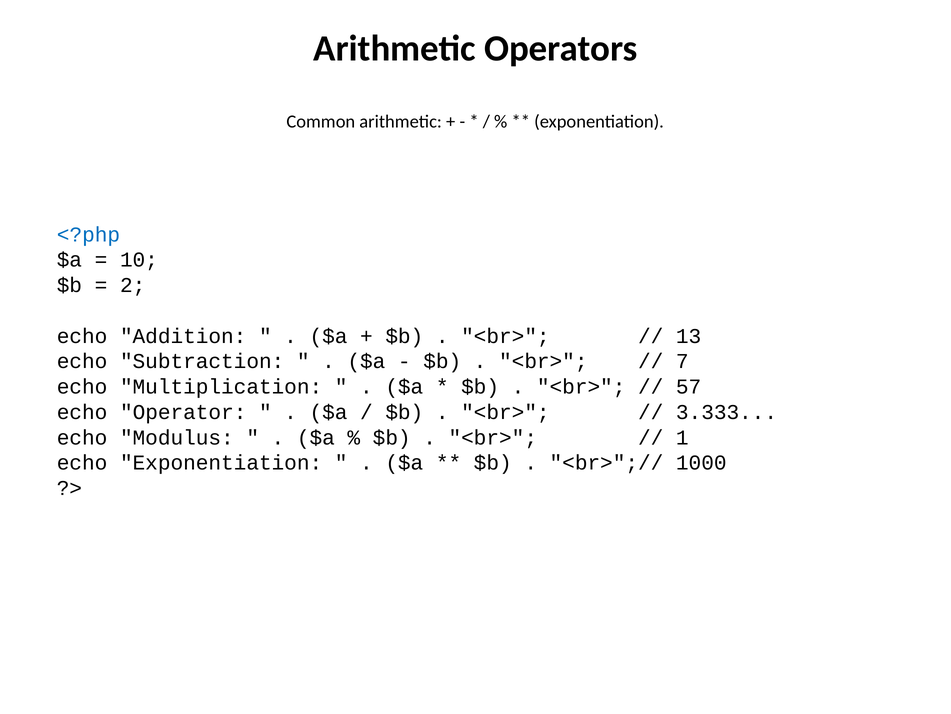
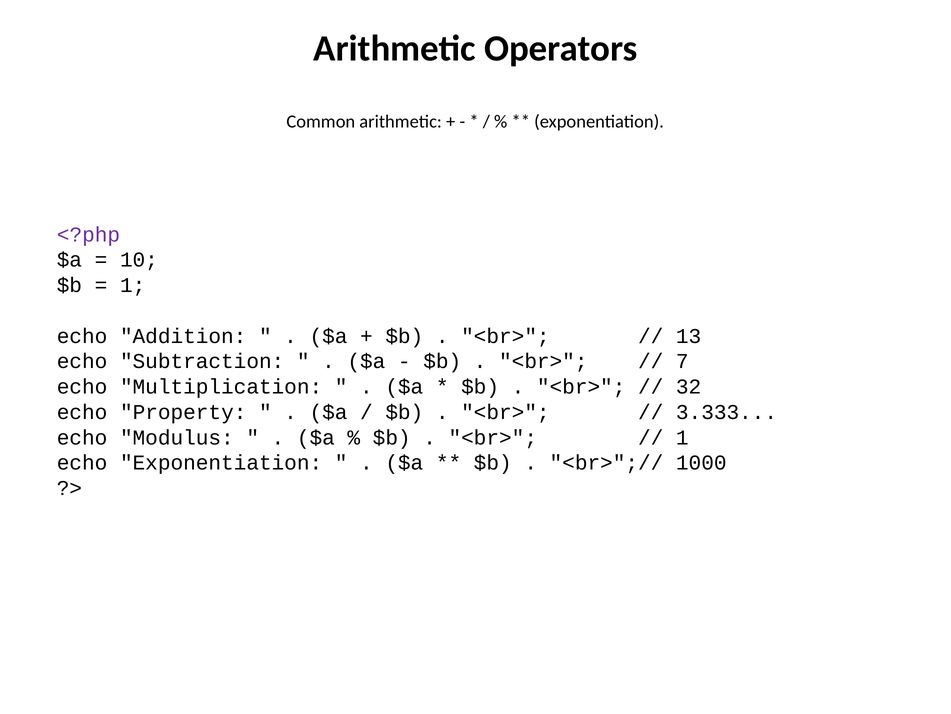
<?php colour: blue -> purple (88, 234)
2: 2 -> 1 (133, 285)
57: 57 -> 32 (689, 386)
Operator: Operator -> Property (183, 412)
